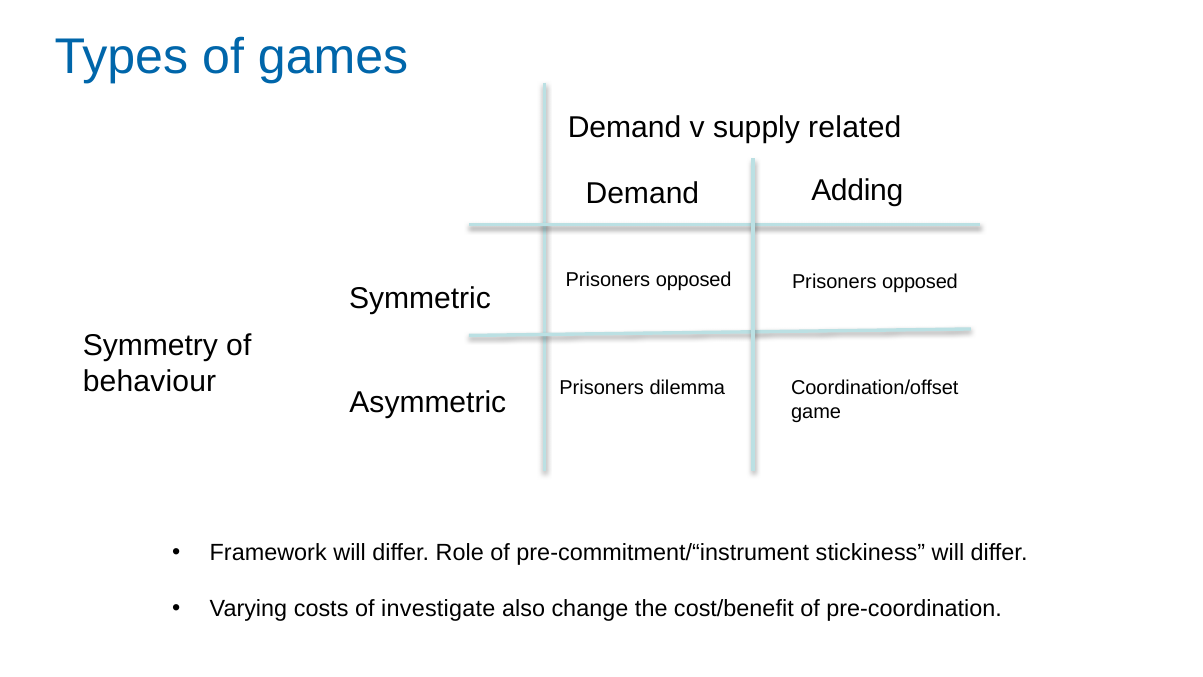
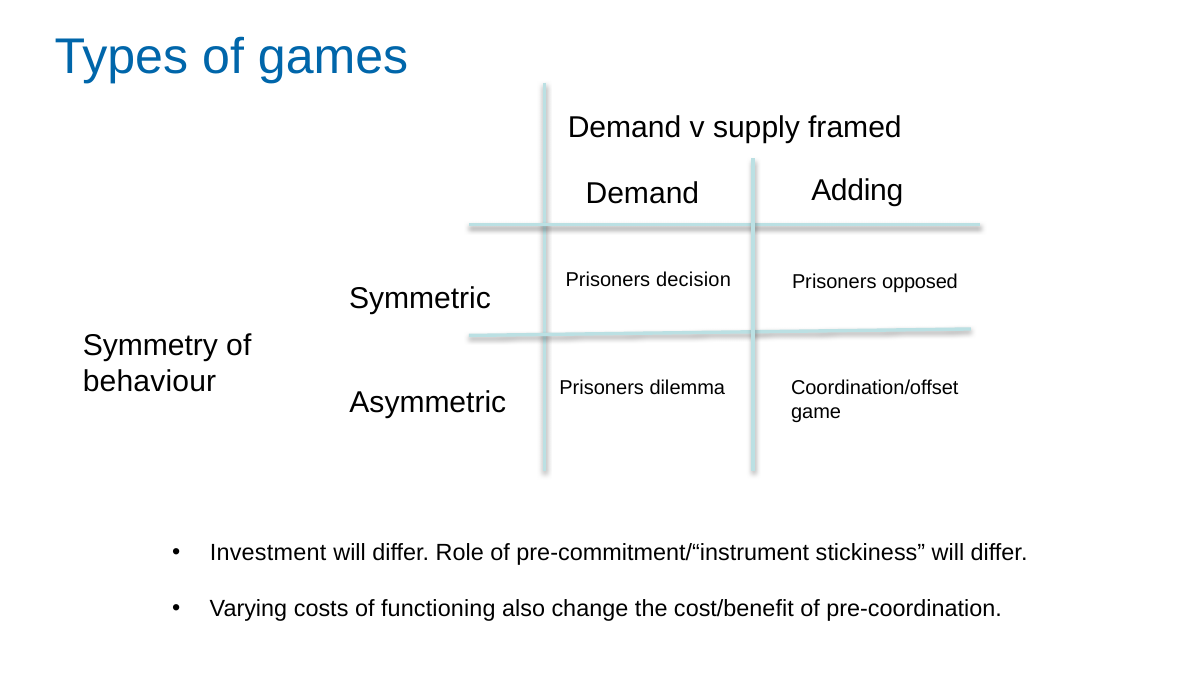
related: related -> framed (855, 128)
opposed: opposed -> decision (693, 280)
Framework: Framework -> Investment (268, 553)
investigate: investigate -> functioning (438, 609)
